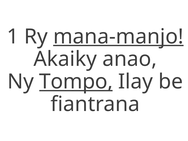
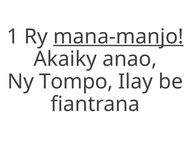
Tompo underline: present -> none (76, 82)
